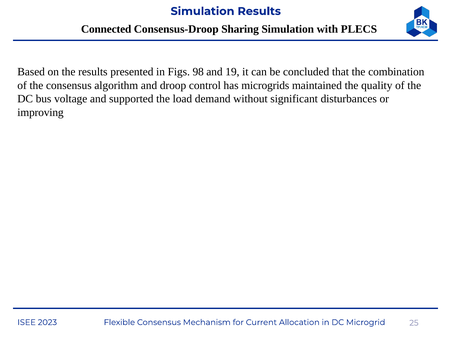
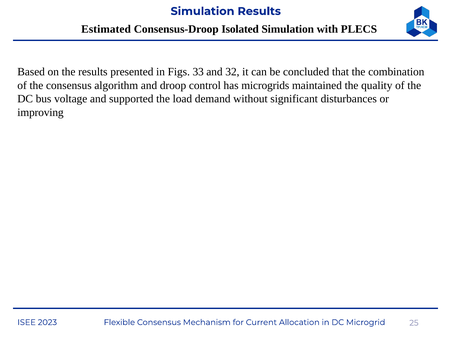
Connected: Connected -> Estimated (106, 29)
Sharing: Sharing -> Isolated (240, 29)
98: 98 -> 33 (198, 72)
19: 19 -> 32 (232, 72)
